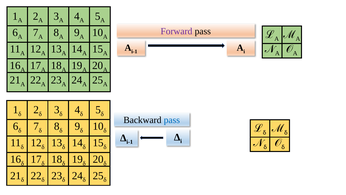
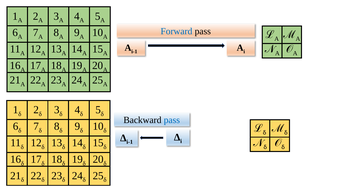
Forward colour: purple -> blue (176, 31)
